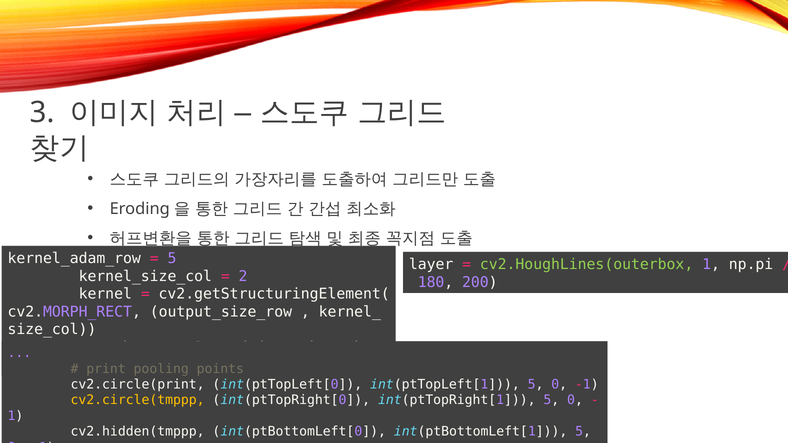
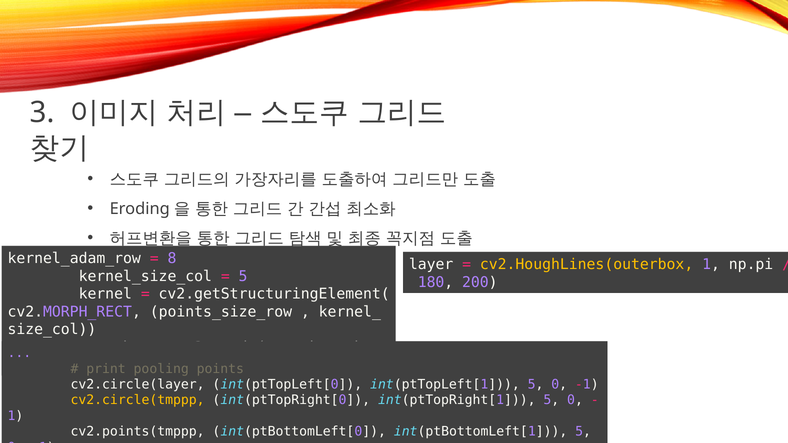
5: 5 -> 8 (172, 259)
cv2.HoughLines(outerbox colour: light green -> yellow (587, 265)
2: 2 -> 5 (243, 276)
output_size_row: output_size_row -> points_size_row (221, 312)
cv2.circle(print: cv2.circle(print -> cv2.circle(layer (138, 385)
cv2.hidden(tmppp: cv2.hidden(tmppp -> cv2.points(tmppp (138, 432)
